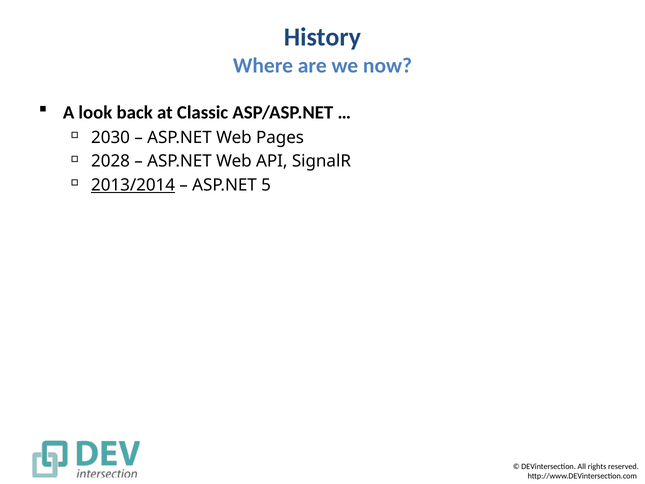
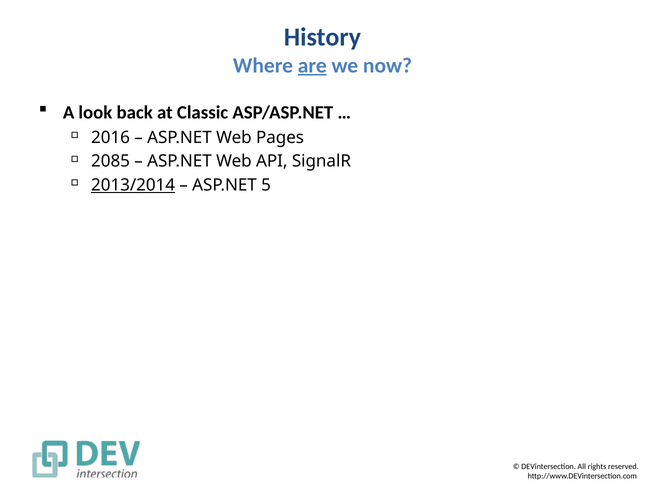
are underline: none -> present (312, 65)
2030: 2030 -> 2016 (111, 137)
2028: 2028 -> 2085 (111, 161)
